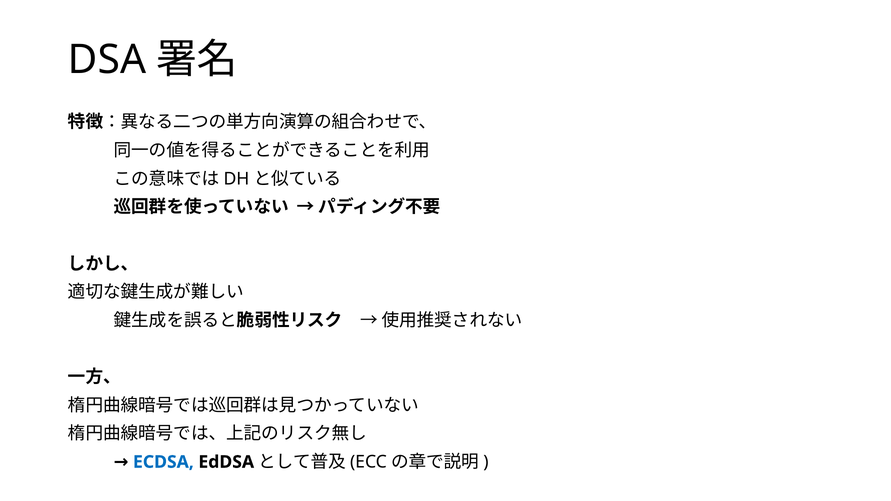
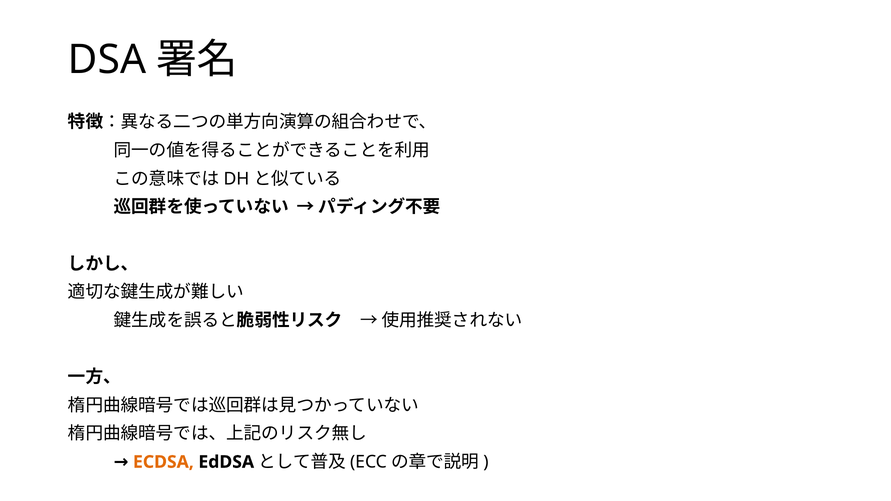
ECDSA colour: blue -> orange (163, 462)
